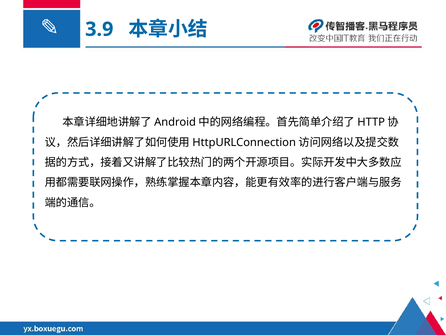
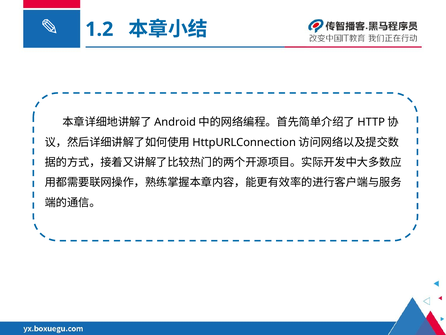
3.9: 3.9 -> 1.2 (99, 29)
